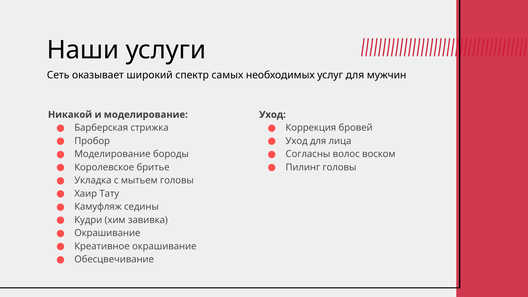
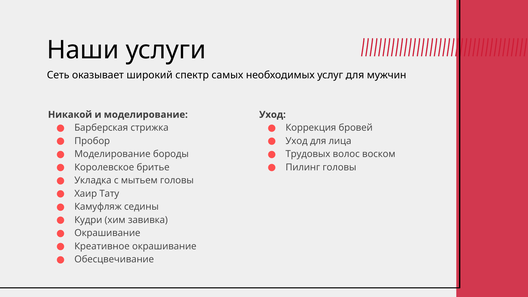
Согласны: Согласны -> Трудовых (308, 154)
